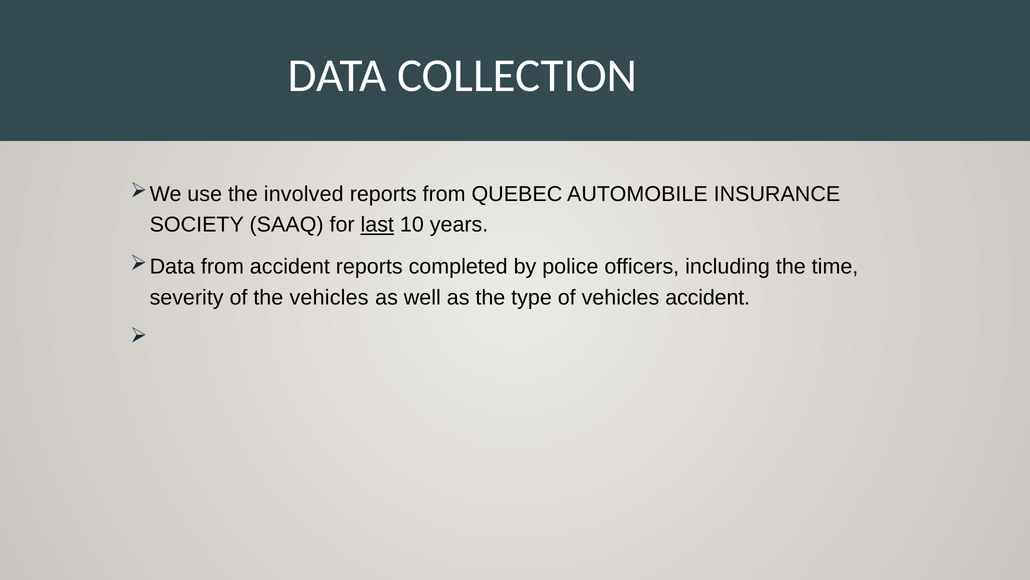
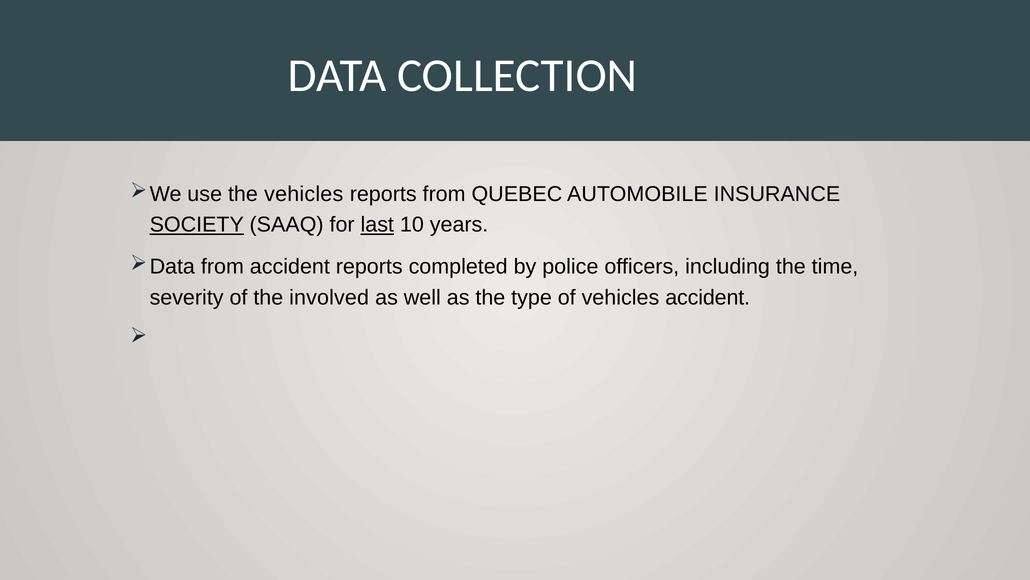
the involved: involved -> vehicles (304, 194)
SOCIETY underline: none -> present (197, 225)
the vehicles: vehicles -> involved (329, 297)
